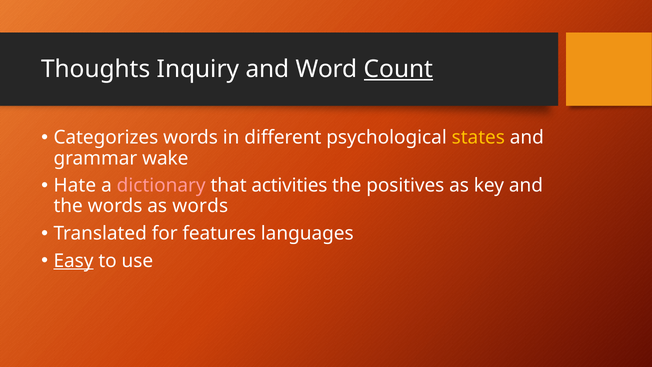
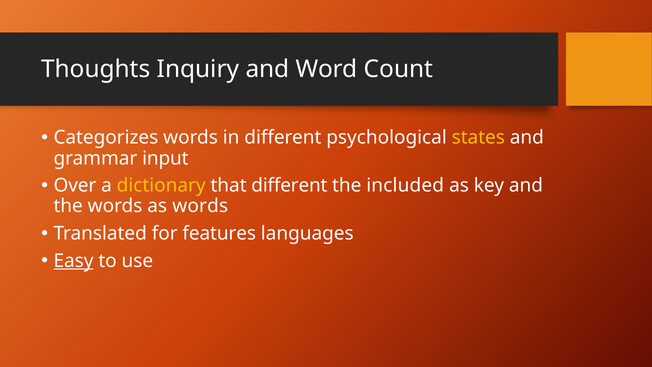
Count underline: present -> none (398, 69)
wake: wake -> input (165, 158)
Hate: Hate -> Over (75, 185)
dictionary colour: pink -> yellow (161, 185)
that activities: activities -> different (289, 185)
positives: positives -> included (405, 185)
